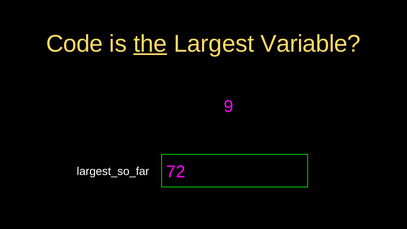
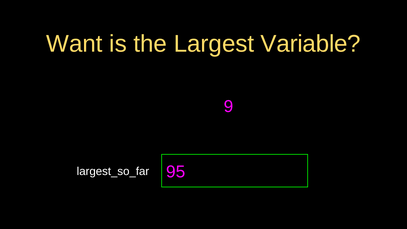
Code: Code -> Want (74, 44)
the underline: present -> none (150, 44)
72: 72 -> 95 (176, 172)
